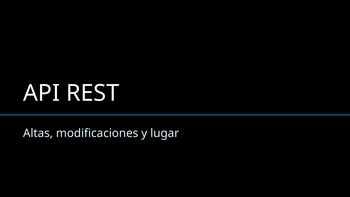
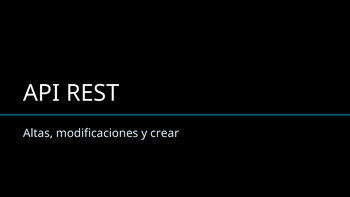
lugar: lugar -> crear (165, 133)
